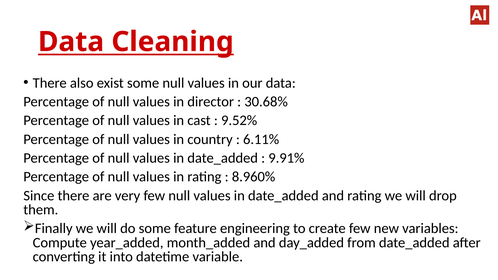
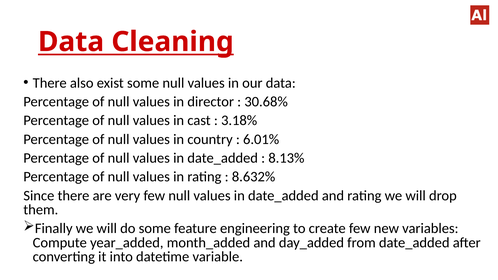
9.52%: 9.52% -> 3.18% (239, 121)
6.11%: 6.11% -> 6.01% (261, 139)
9.91%: 9.91% -> 8.13% (286, 158)
8.960%: 8.960% -> 8.632% (254, 177)
